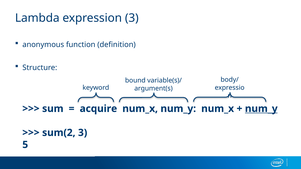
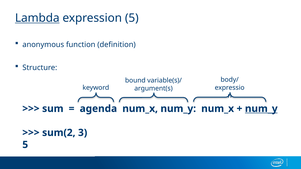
Lambda underline: none -> present (37, 18)
expression 3: 3 -> 5 (132, 18)
acquire: acquire -> agenda (98, 109)
